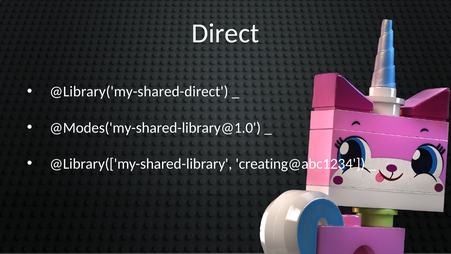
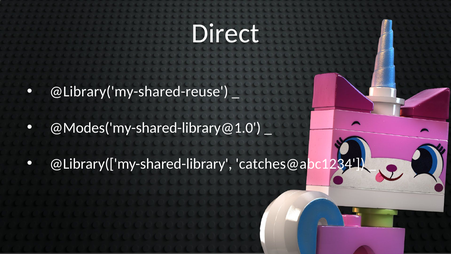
@Library('my-shared-direct: @Library('my-shared-direct -> @Library('my-shared-reuse (139, 92)
creating@abc1234: creating@abc1234 -> catches@abc1234 (300, 164)
